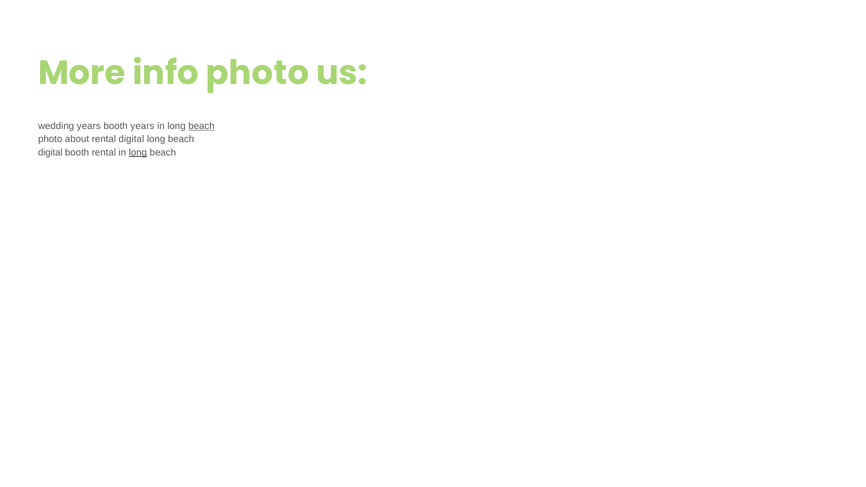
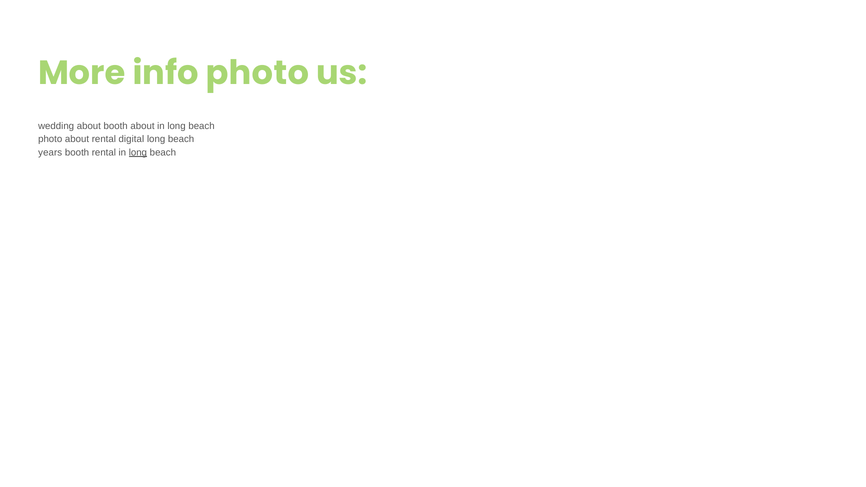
wedding years: years -> about (89, 126)
booth years: years -> about (142, 126)
beach underline: present -> none (202, 126)
digital: digital -> years (50, 152)
